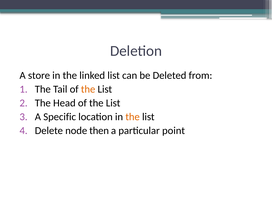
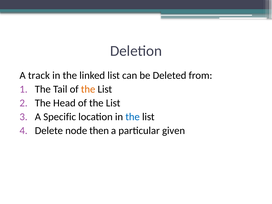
store: store -> track (39, 75)
the colour: orange -> blue (133, 117)
point: point -> given (174, 131)
